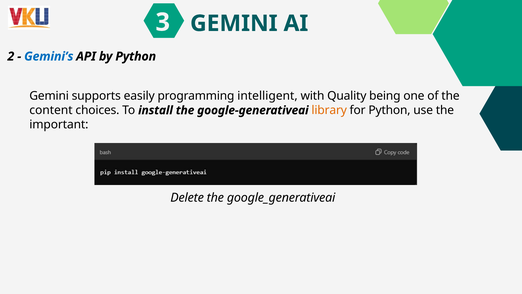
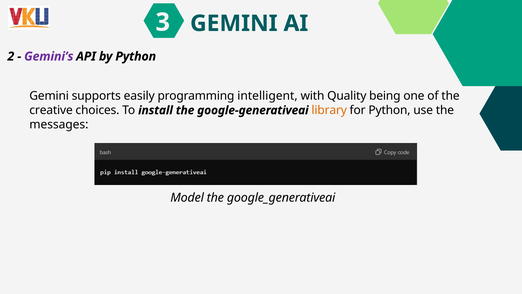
Gemini’s colour: blue -> purple (49, 56)
content: content -> creative (51, 110)
important: important -> messages (59, 124)
Delete: Delete -> Model (187, 198)
